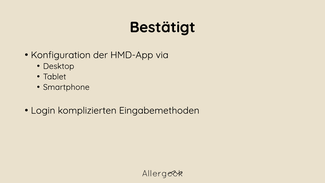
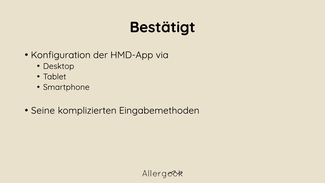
Login: Login -> Seine (43, 110)
